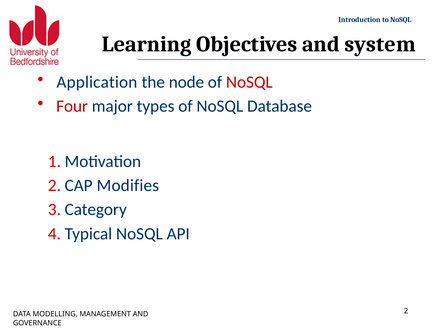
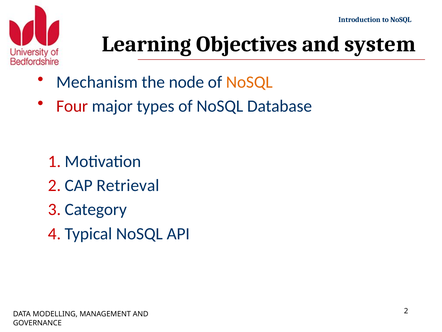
Application: Application -> Mechanism (97, 82)
NoSQL colour: red -> orange (249, 82)
Modifies: Modifies -> Retrieval (128, 185)
